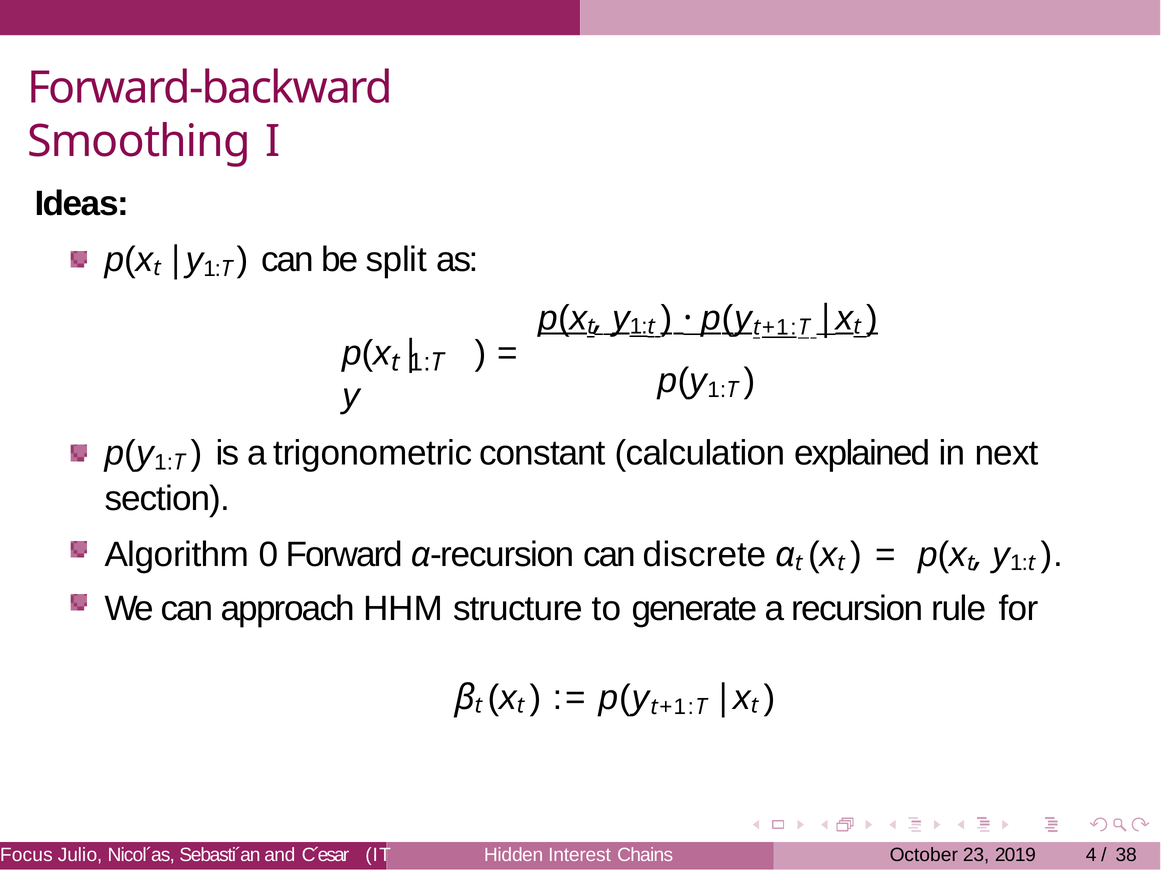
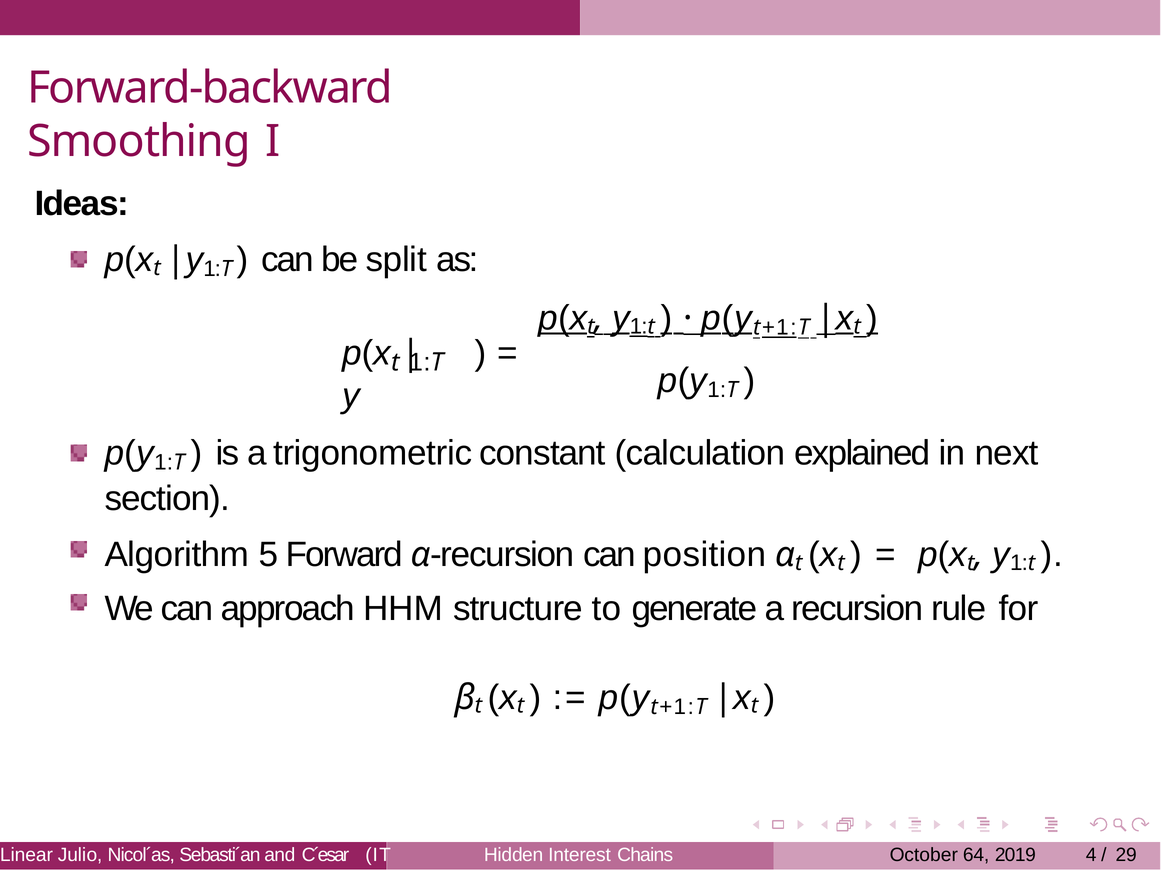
0: 0 -> 5 (268, 555)
discrete: discrete -> position (705, 555)
Focus: Focus -> Linear (26, 856)
23: 23 -> 64 (976, 856)
38: 38 -> 29 (1126, 856)
